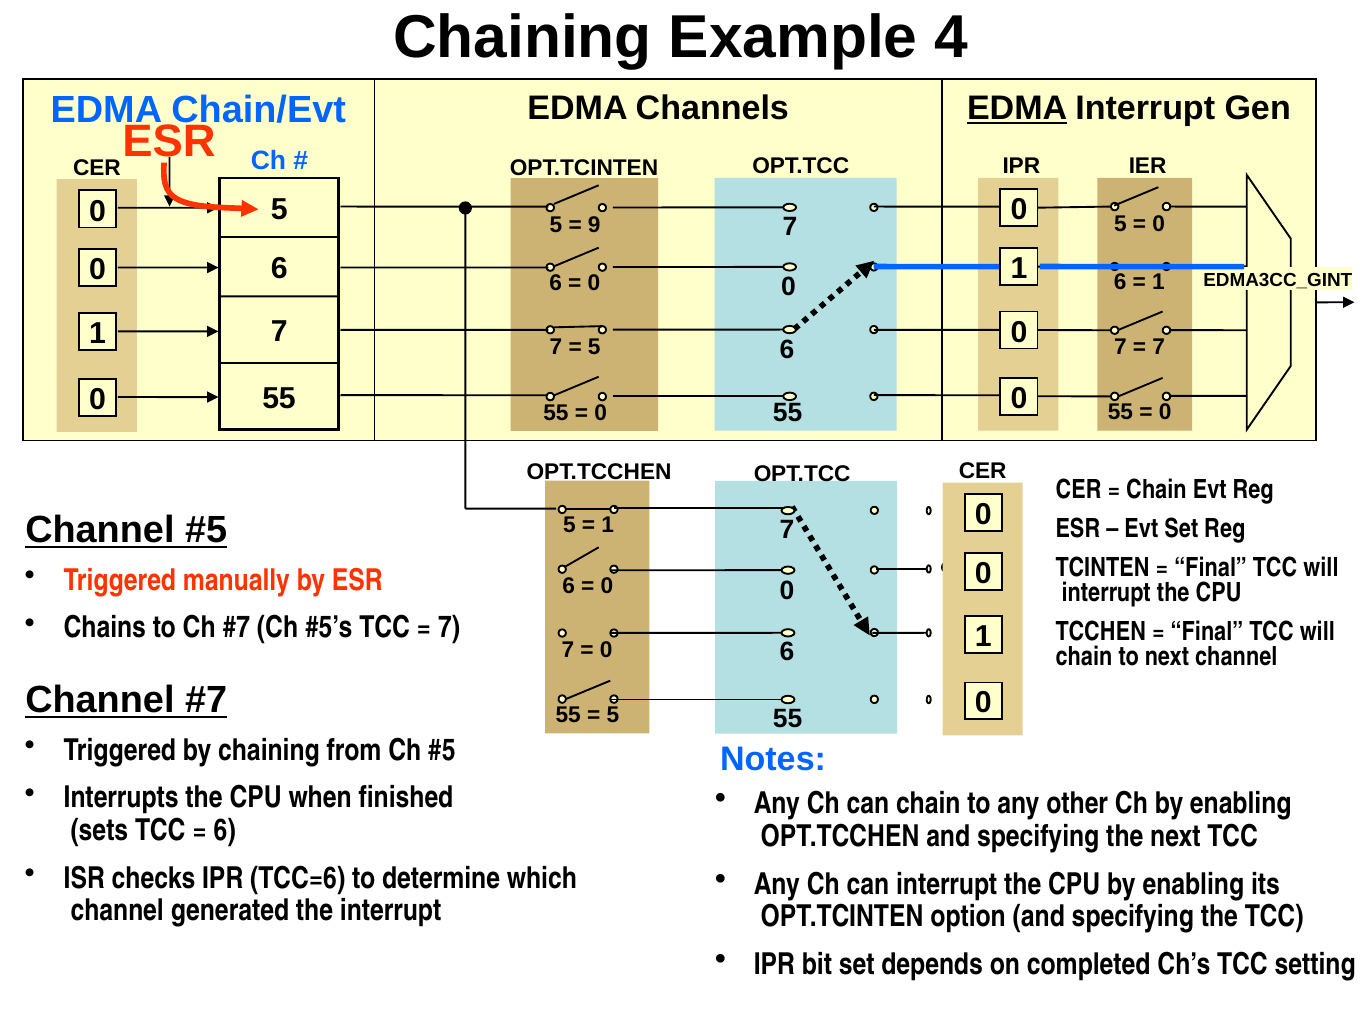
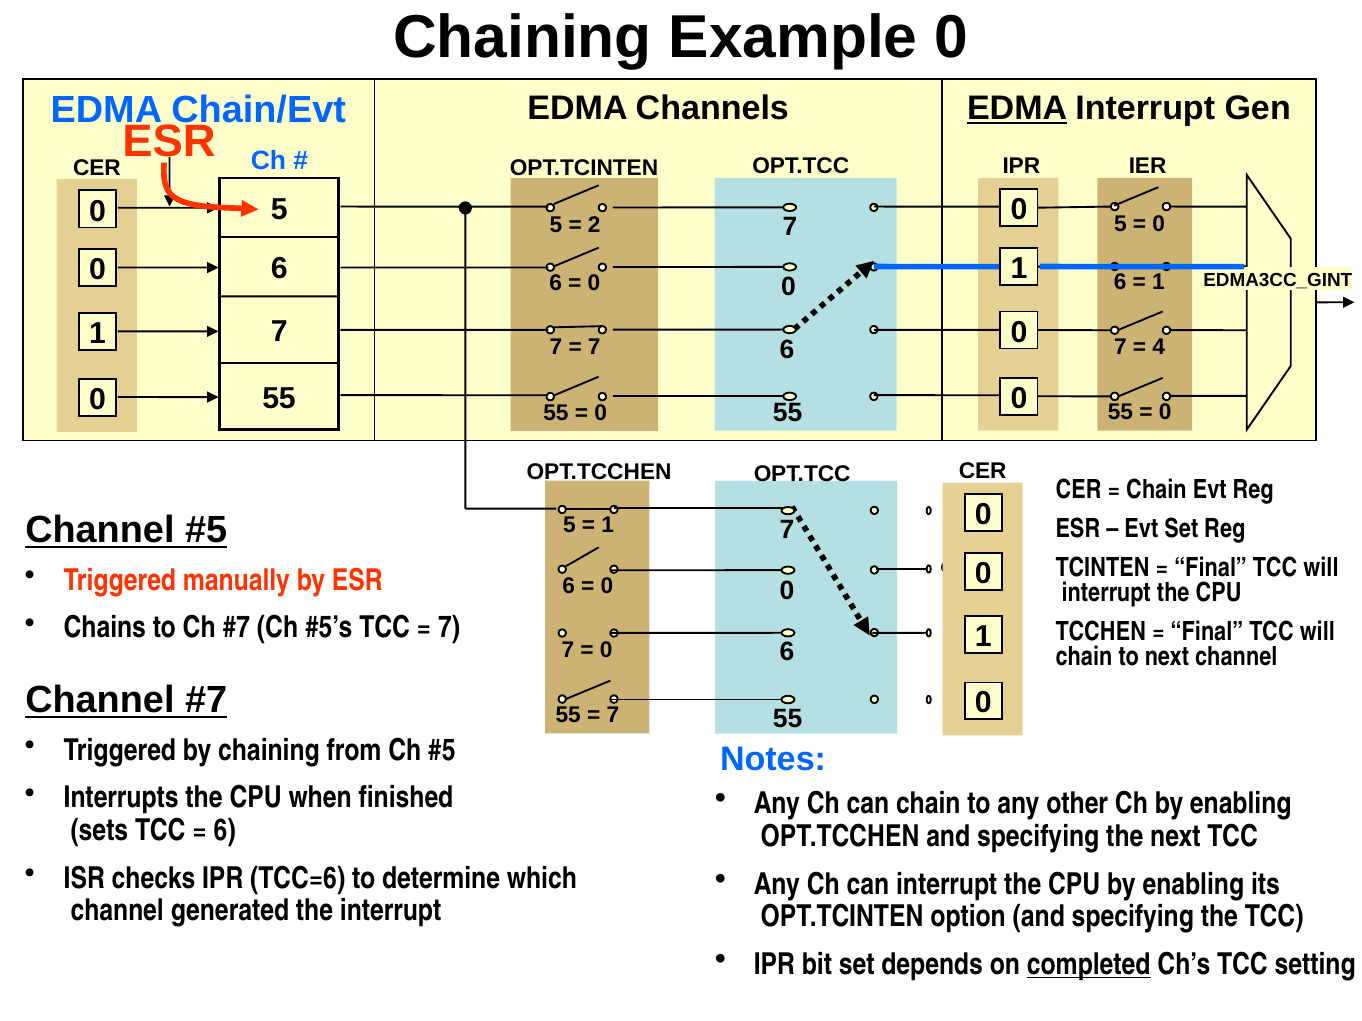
Example 4: 4 -> 0 (951, 38)
9: 9 -> 2 (594, 225)
5: 5 -> 7 (594, 347)
7: 7 -> 4 (1159, 348)
5: 5 -> 7 (613, 716)
completed underline: none -> present (1089, 965)
